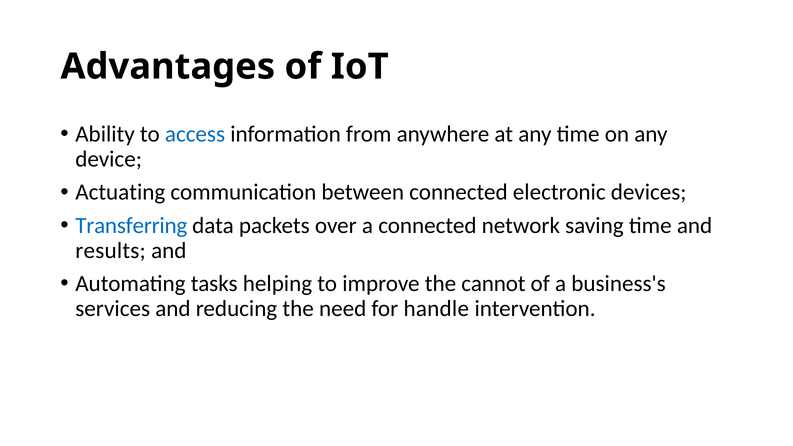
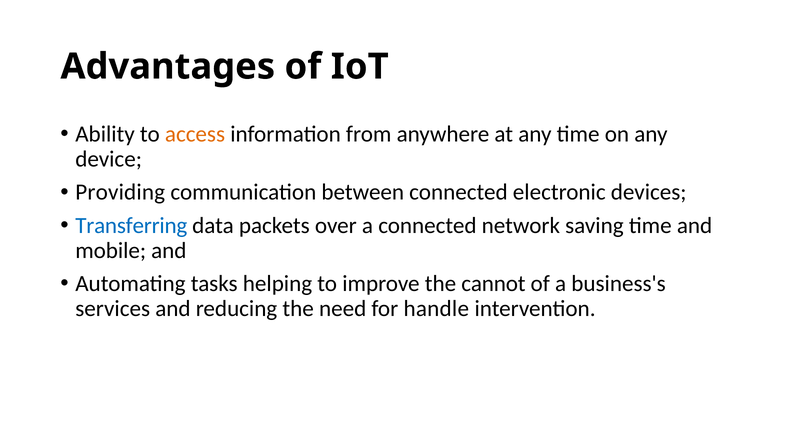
access colour: blue -> orange (195, 134)
Actuating: Actuating -> Providing (120, 192)
results: results -> mobile (111, 251)
